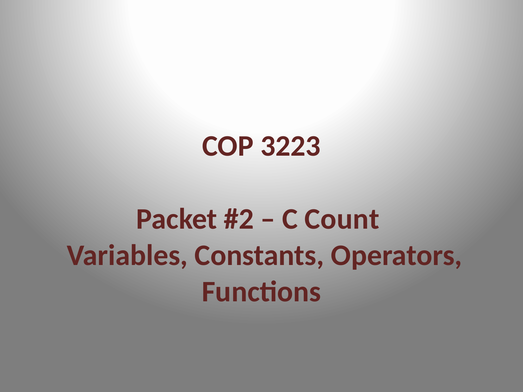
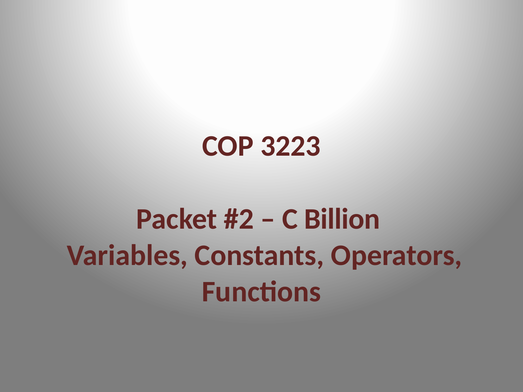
Count: Count -> Billion (342, 219)
